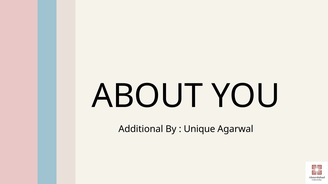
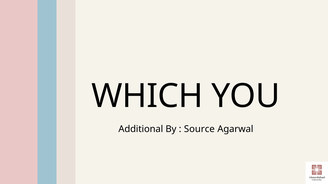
ABOUT: ABOUT -> WHICH (147, 96)
Unique: Unique -> Source (199, 129)
